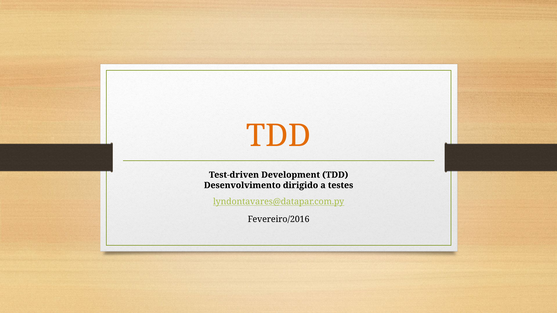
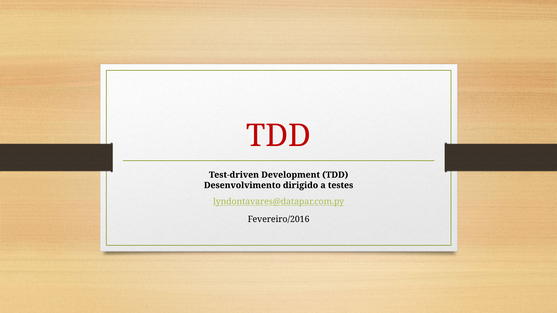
TDD colour: orange -> red (279, 136)
